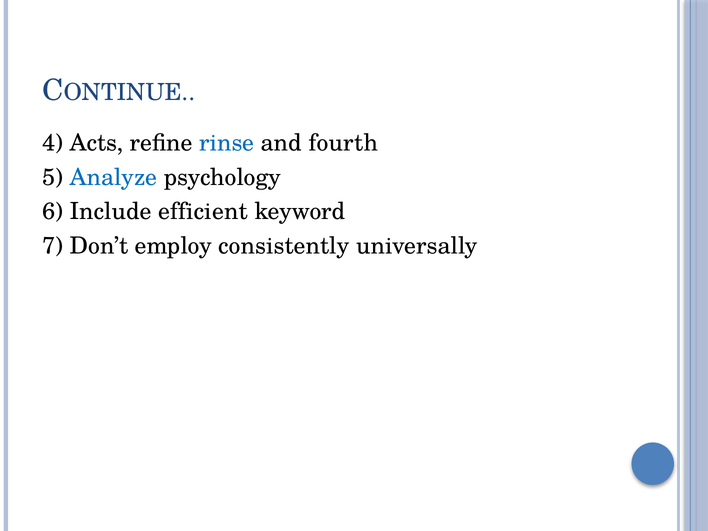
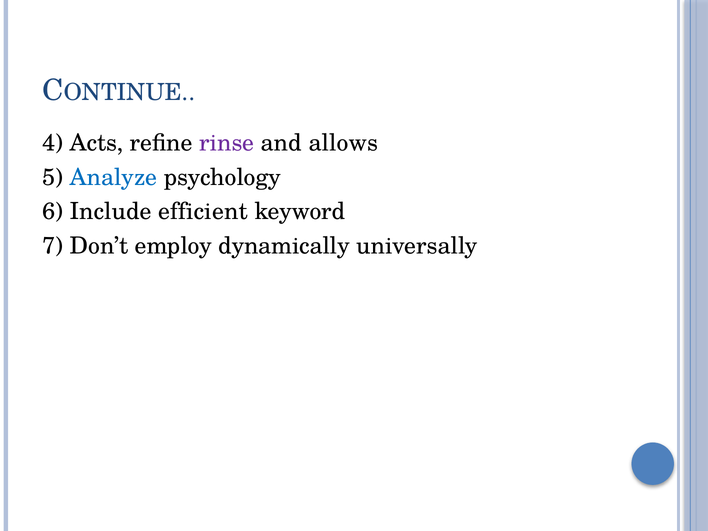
rinse colour: blue -> purple (227, 143)
fourth: fourth -> allows (343, 143)
consistently: consistently -> dynamically (284, 246)
